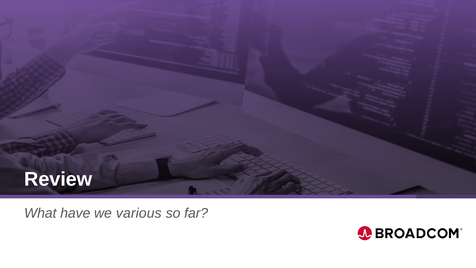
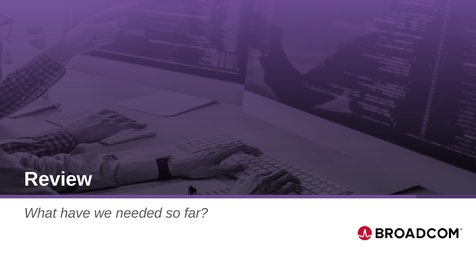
various: various -> needed (139, 213)
